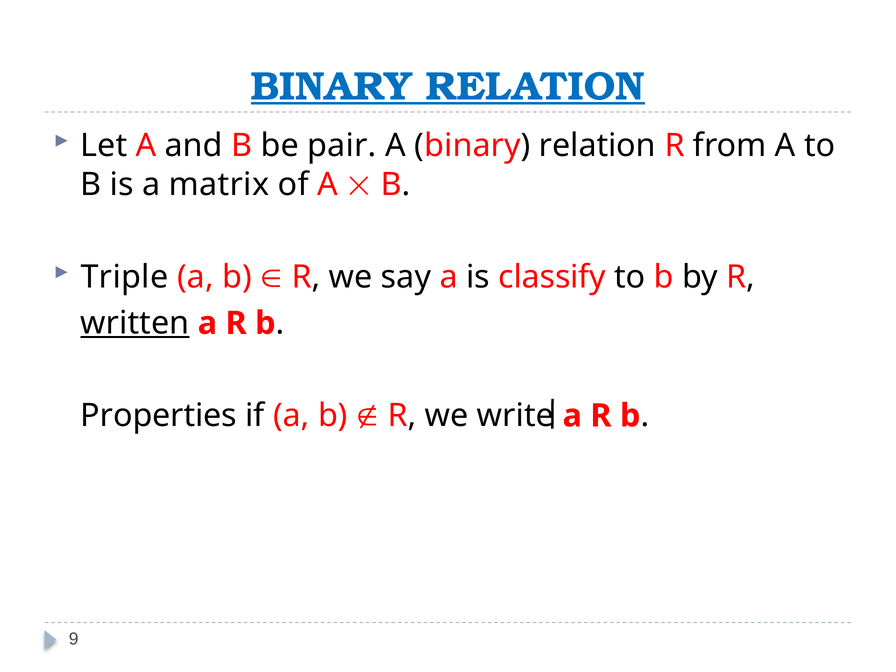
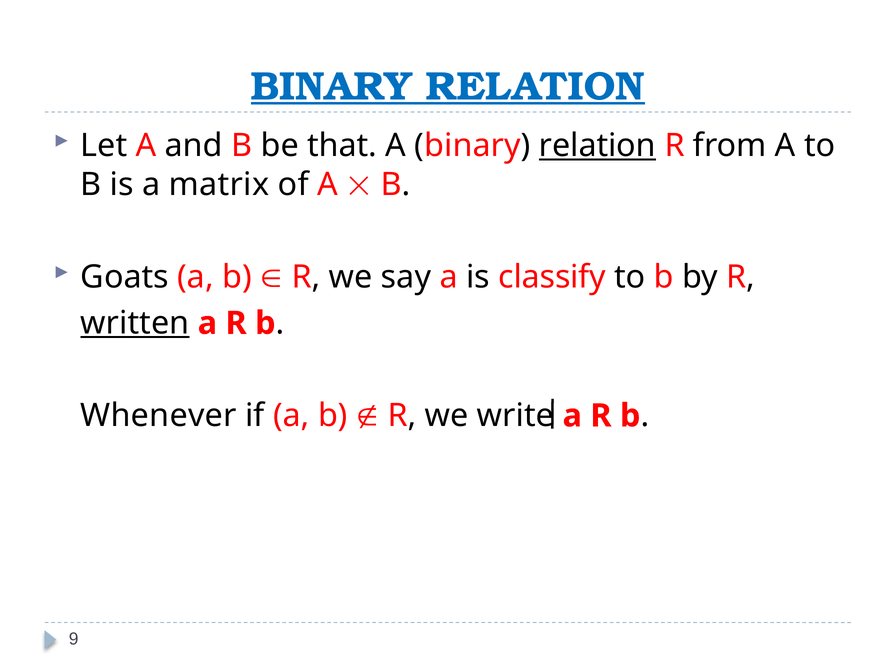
pair: pair -> that (342, 146)
relation underline: none -> present (597, 146)
Triple: Triple -> Goats (125, 277)
Properties: Properties -> Whenever (158, 416)
